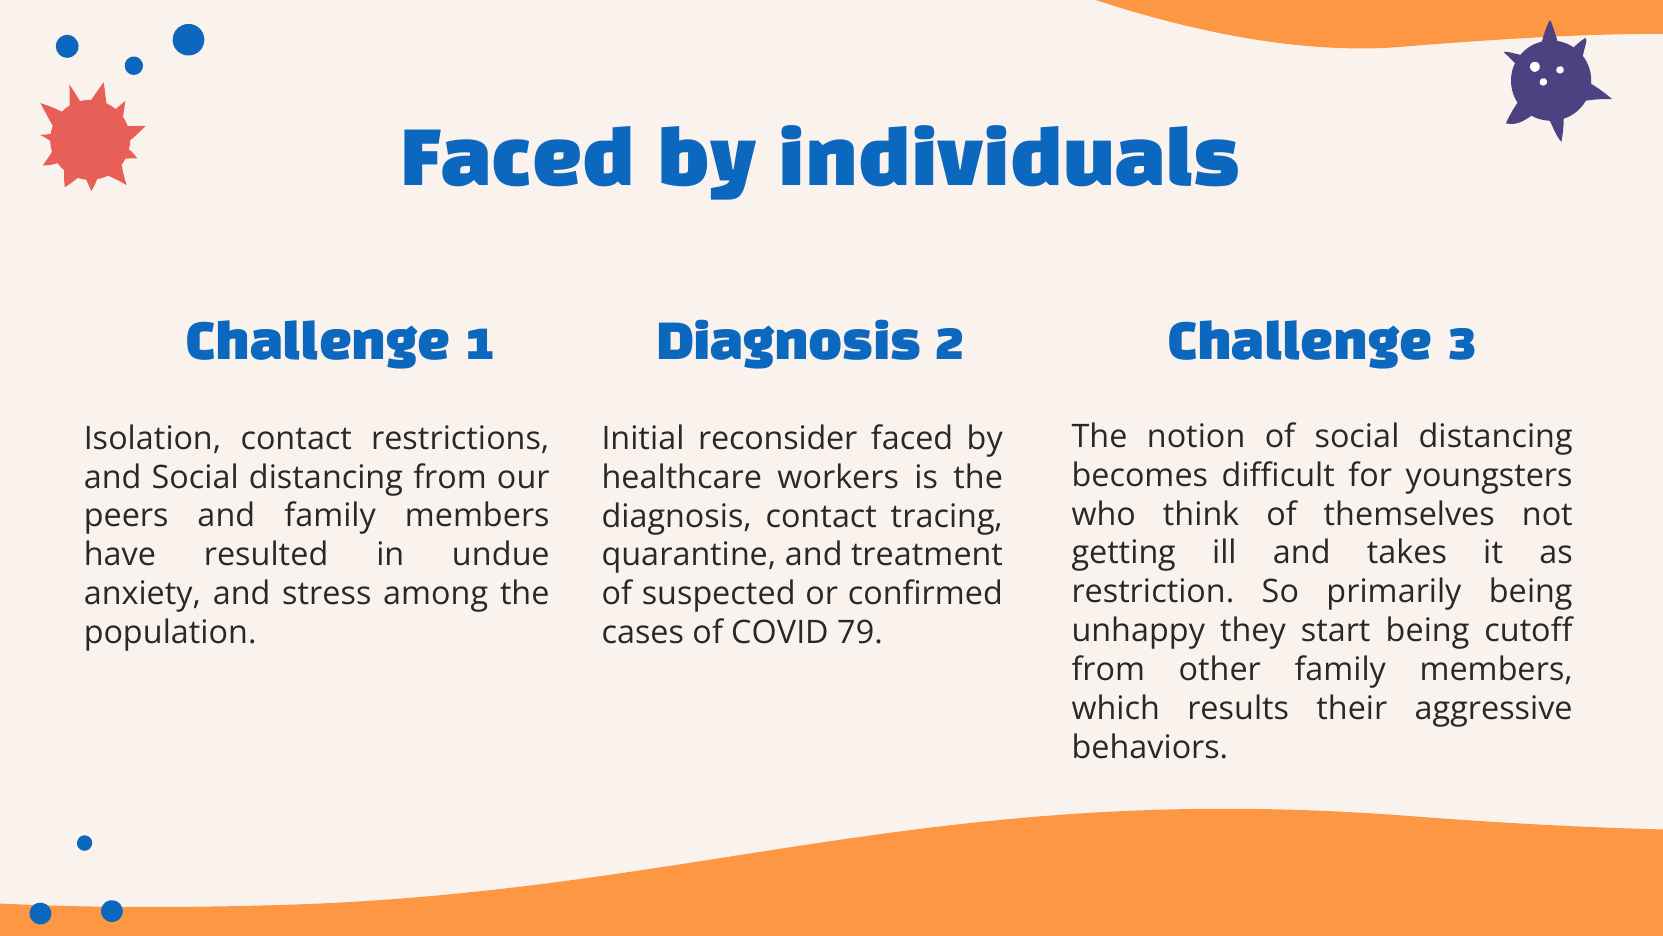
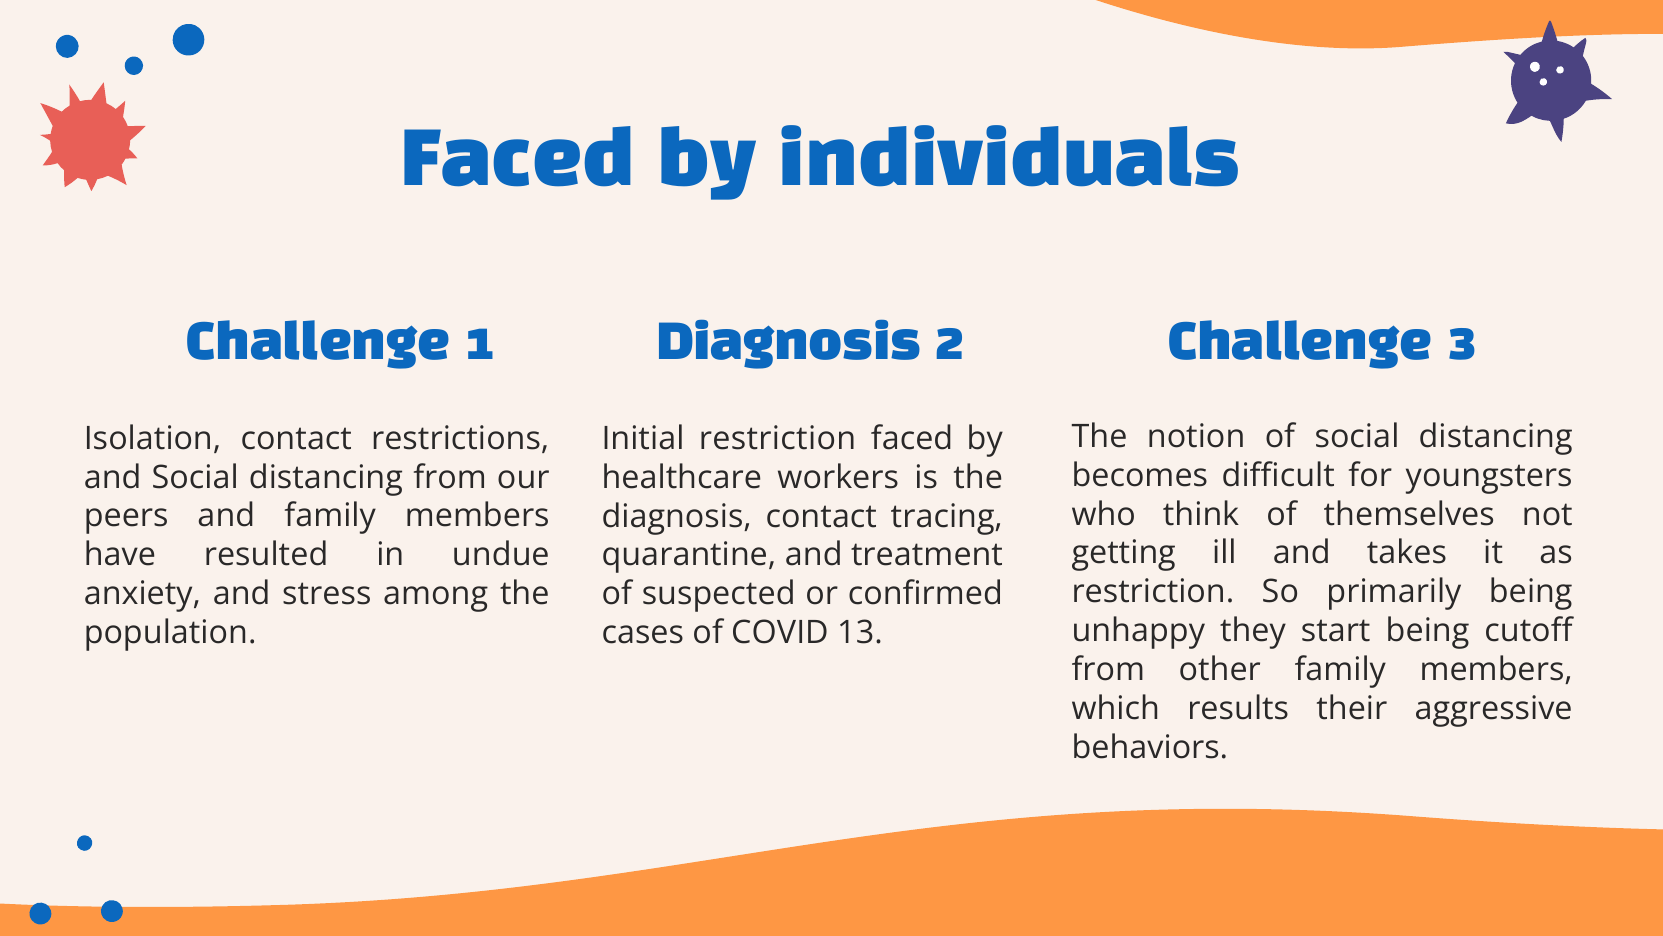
Initial reconsider: reconsider -> restriction (777, 438)
79: 79 -> 13 (860, 633)
